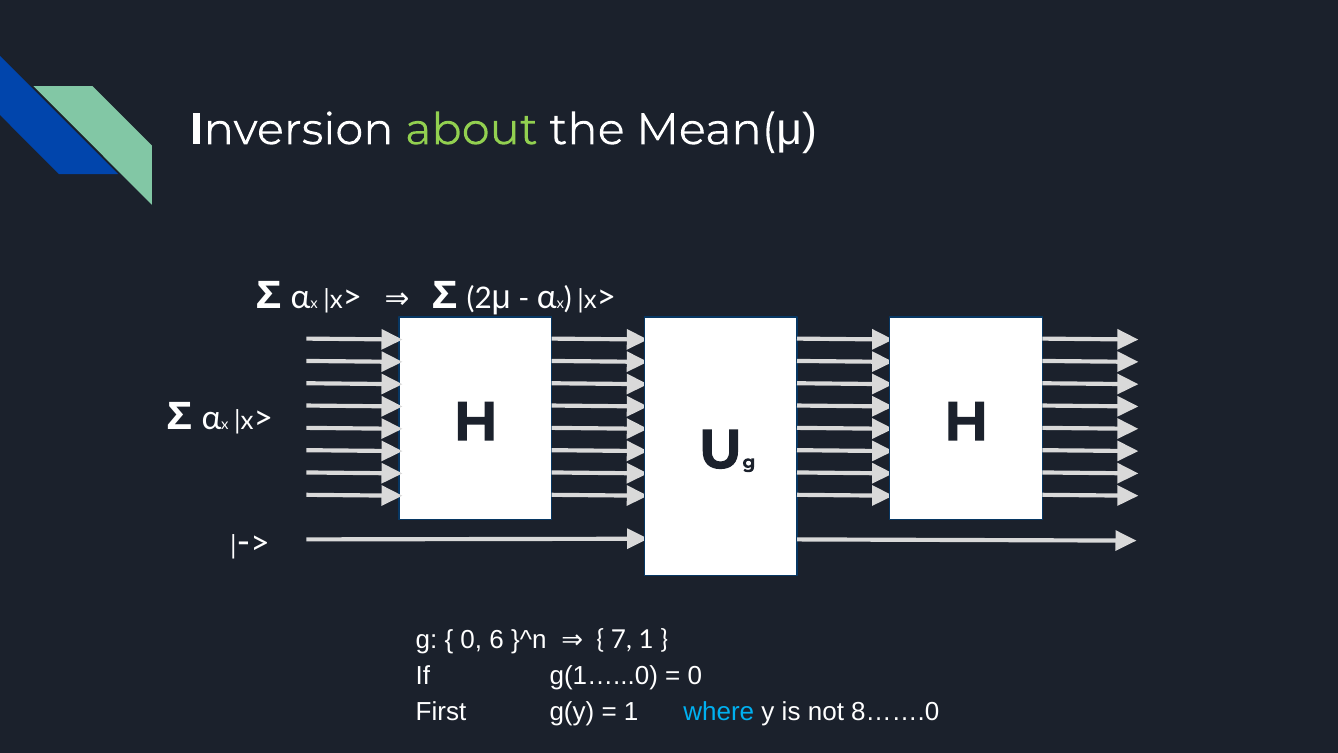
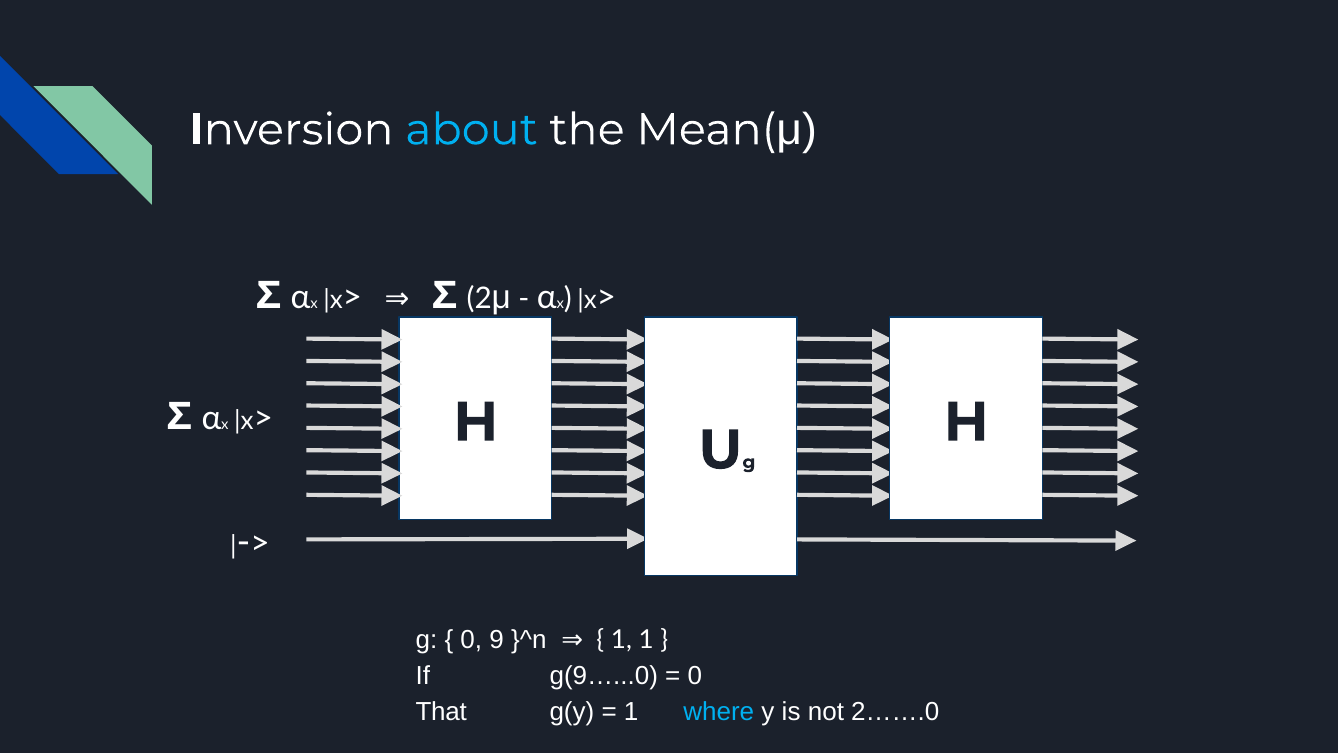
about colour: light green -> light blue (472, 130)
6: 6 -> 9 (497, 640)
7: 7 -> 1 (621, 640)
g(1…...0: g(1…...0 -> g(9…...0 (604, 676)
First: First -> That (441, 712)
8…….0: 8…….0 -> 2…….0 (895, 712)
